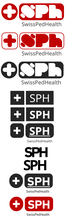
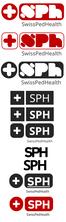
SPH underline: present -> none (40, 131)
